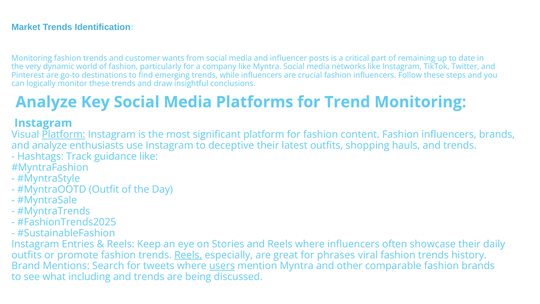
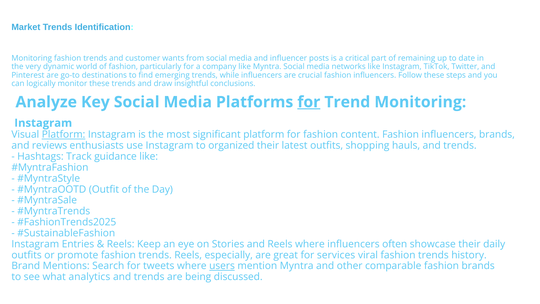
for underline: none -> present (309, 102)
and analyze: analyze -> reviews (50, 145)
deceptive: deceptive -> organized (231, 145)
Reels underline: present -> none (188, 255)
phrases: phrases -> services (336, 255)
including: including -> analytics (89, 277)
